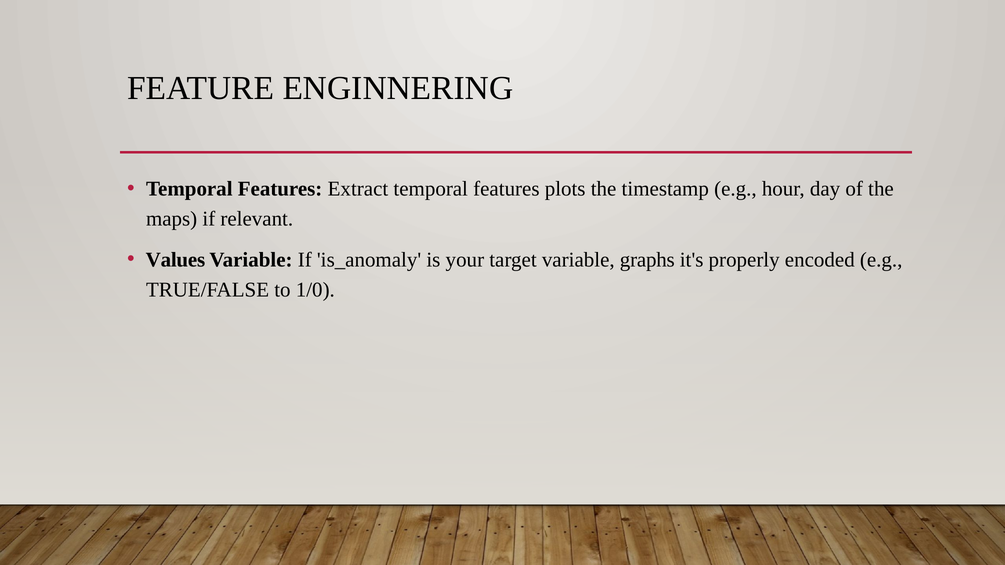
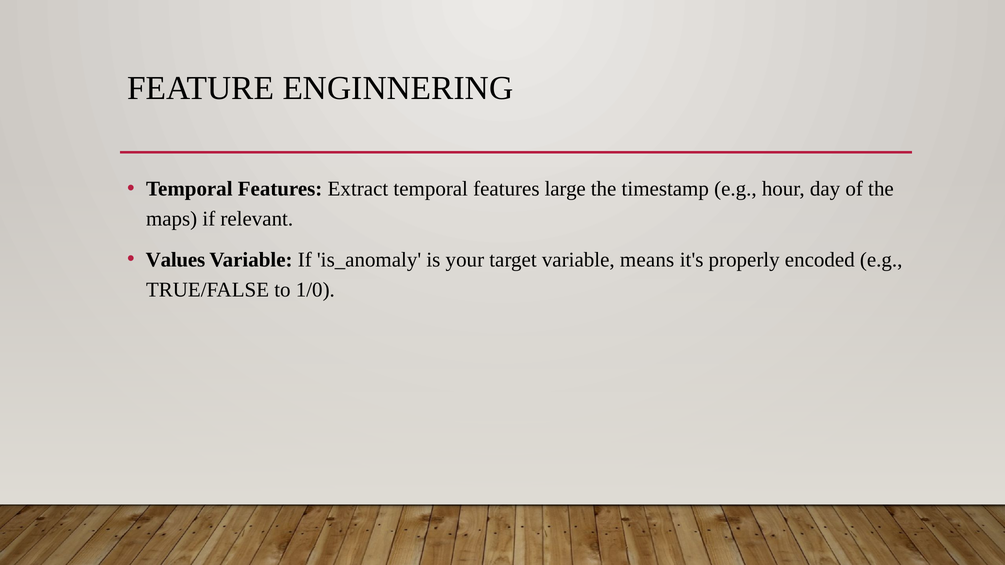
plots: plots -> large (565, 189)
graphs: graphs -> means (647, 260)
